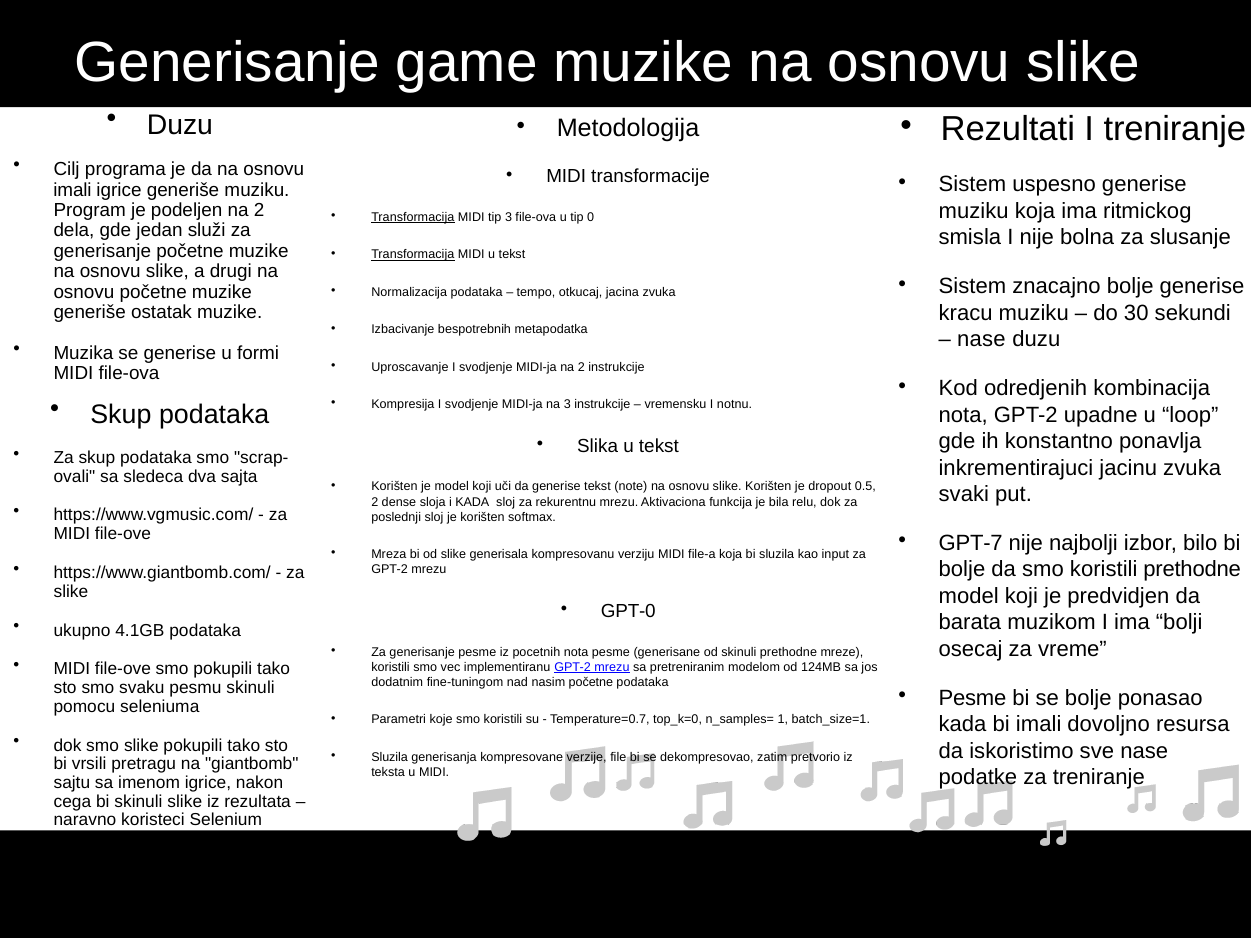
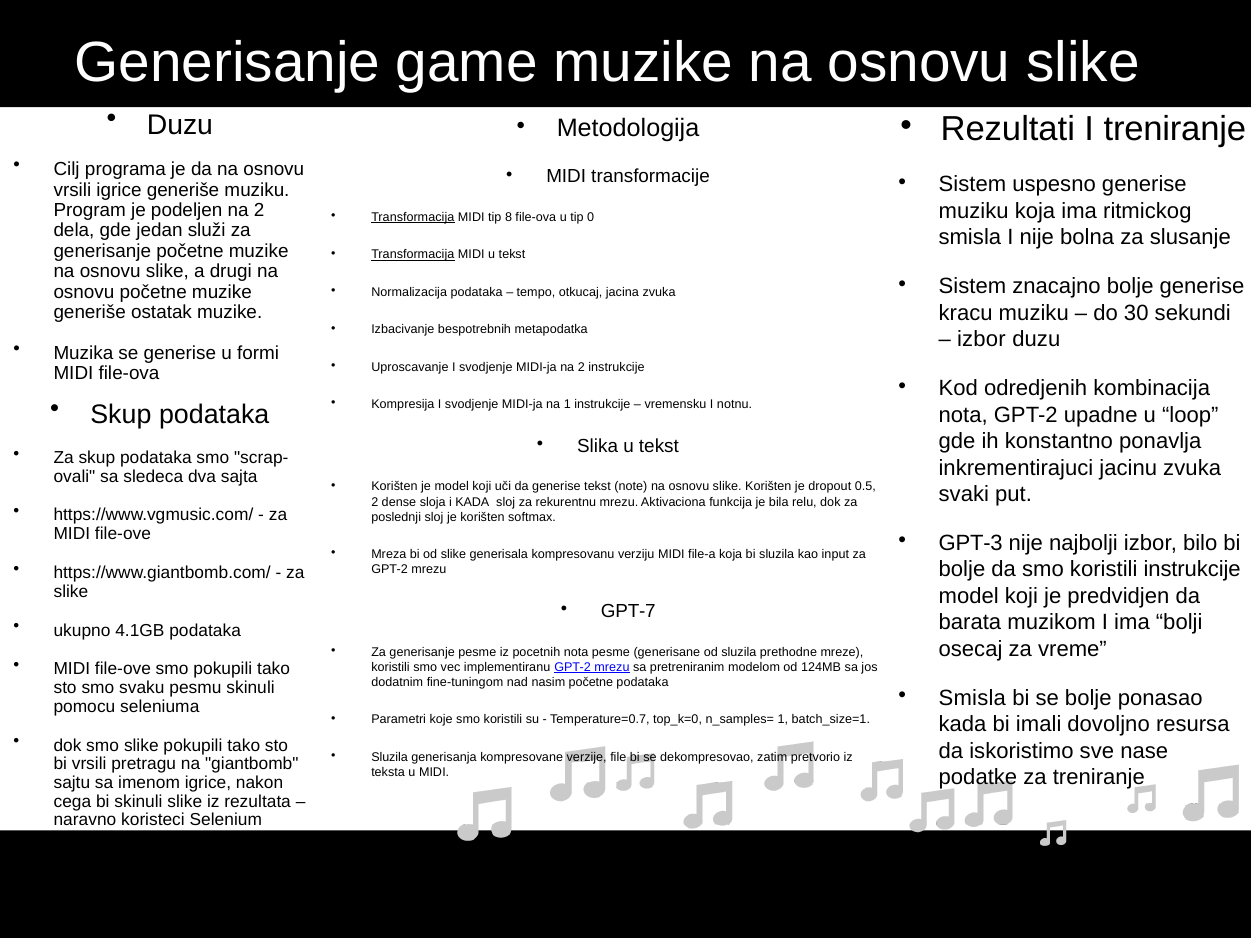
imali: imali -> vrsili (72, 190)
tip 3: 3 -> 8 (509, 217)
nase: nase -> izbor (981, 340)
na 3: 3 -> 1 (567, 404)
GPT-7: GPT-7 -> GPT-3 (971, 543)
koristili prethodne: prethodne -> instrukcije (1192, 570)
GPT-0: GPT-0 -> GPT-7 (628, 611)
od skinuli: skinuli -> sluzila (739, 652)
Pesme: Pesme -> Smisla (972, 698)
